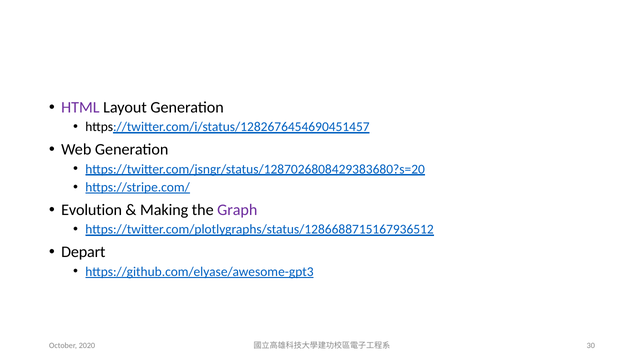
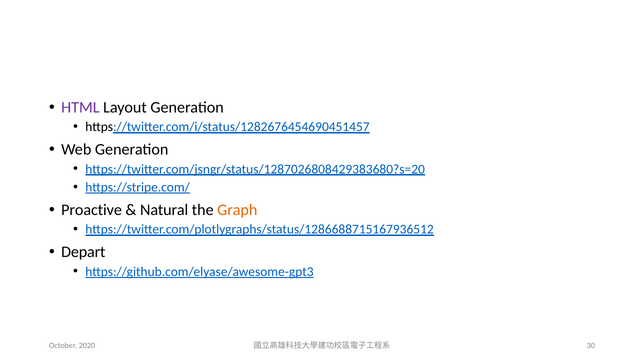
Evolution: Evolution -> Proactive (92, 210)
Making: Making -> Natural (164, 210)
Graph colour: purple -> orange (237, 210)
